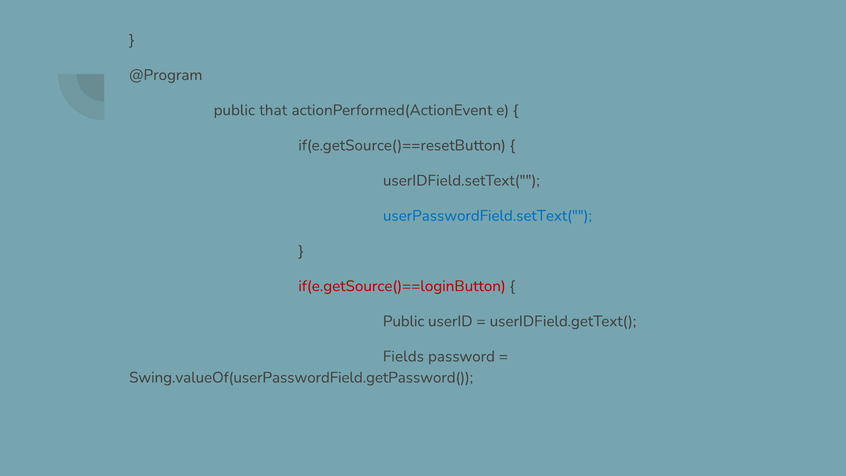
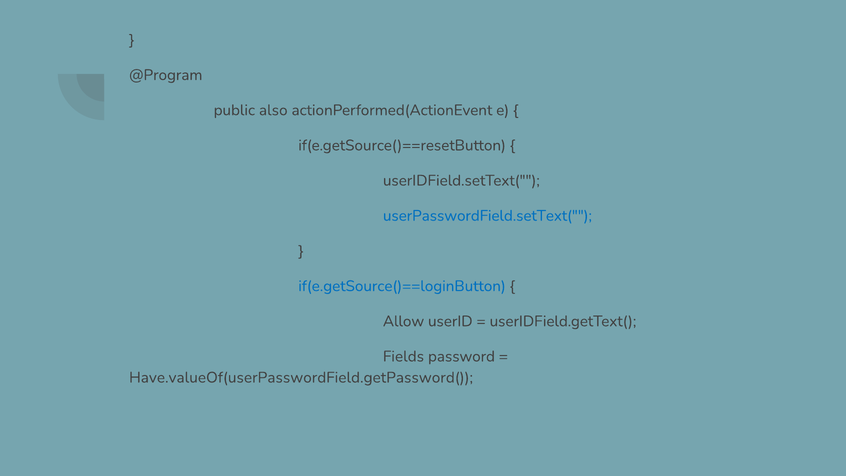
that: that -> also (273, 110)
if(e.getSource()==loginButton colour: red -> blue (402, 286)
Public: Public -> Allow (404, 321)
Swing.valueOf(userPasswordField.getPassword(: Swing.valueOf(userPasswordField.getPassword( -> Have.valueOf(userPasswordField.getPassword( (301, 377)
